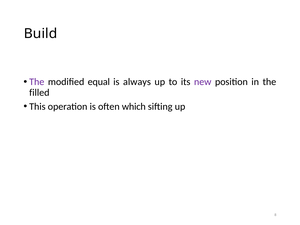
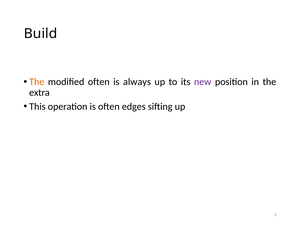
The colour: purple -> orange (37, 82)
modified equal: equal -> often (99, 82)
filled: filled -> extra (39, 93)
which: which -> edges (134, 107)
